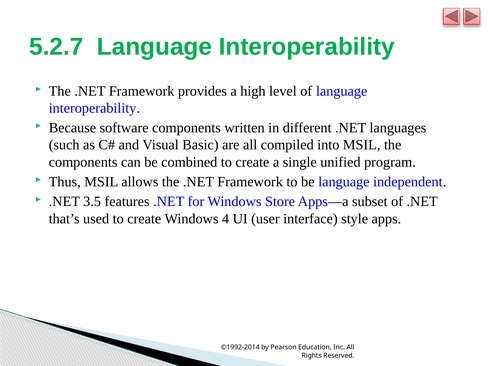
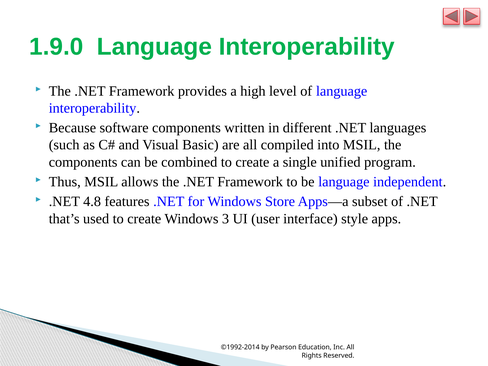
5.2.7: 5.2.7 -> 1.9.0 (56, 47)
3.5: 3.5 -> 4.8 (92, 202)
4: 4 -> 3 (226, 219)
